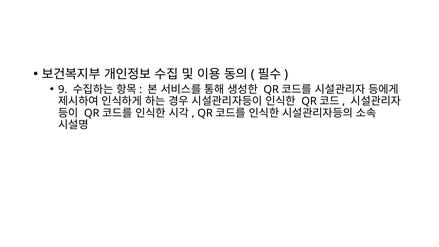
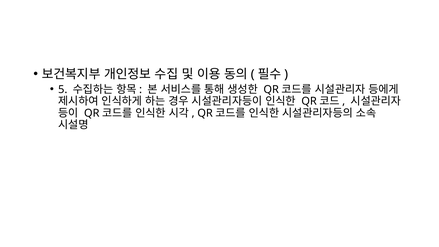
9: 9 -> 5 (63, 89)
